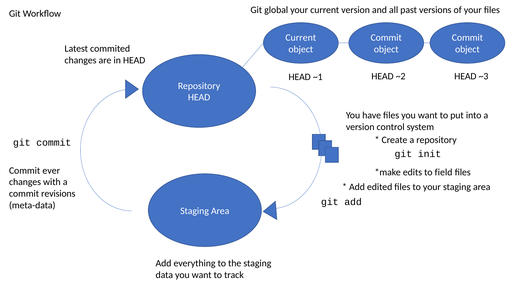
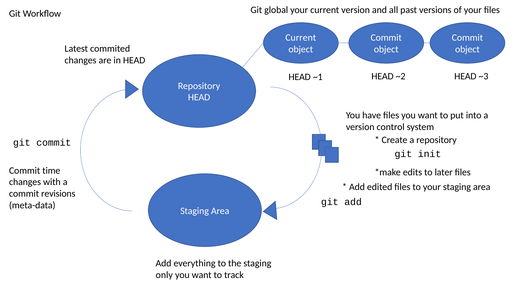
ever: ever -> time (51, 170)
field: field -> later (444, 172)
data: data -> only (164, 275)
